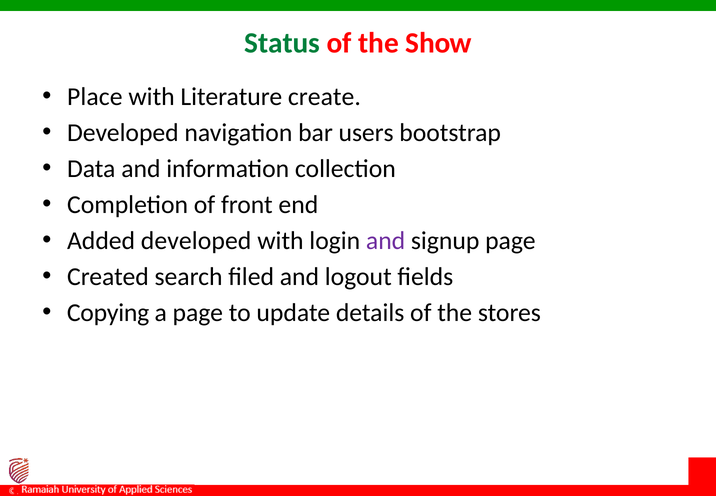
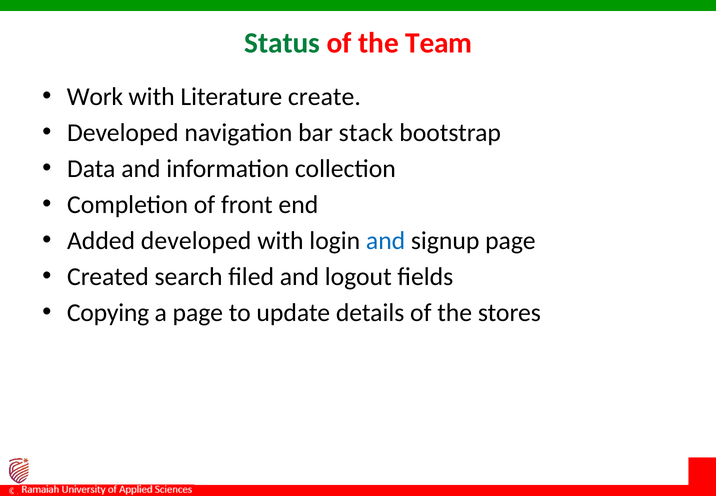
Show: Show -> Team (439, 43)
Place: Place -> Work (95, 97)
users: users -> stack (366, 133)
and colour: purple -> blue (386, 241)
